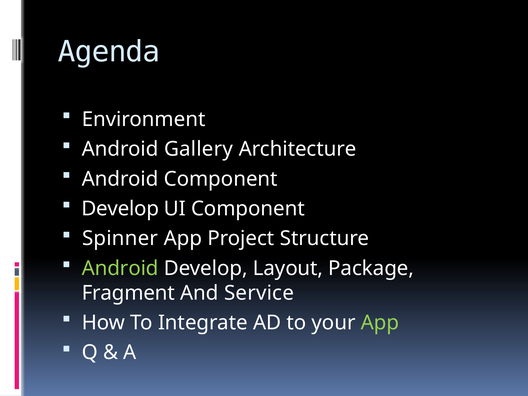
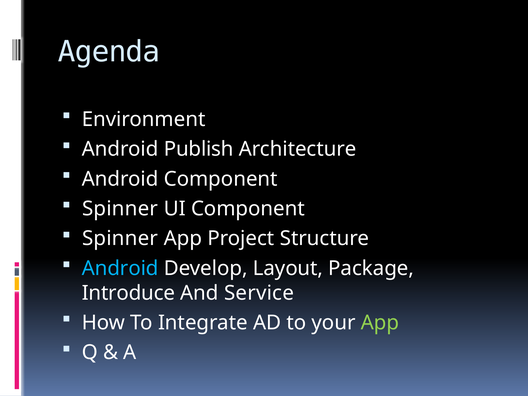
Gallery: Gallery -> Publish (199, 149)
Develop: Develop -> Spinner (120, 209)
Android colour: light green -> light blue (120, 268)
Fragment: Fragment -> Introduce (128, 293)
